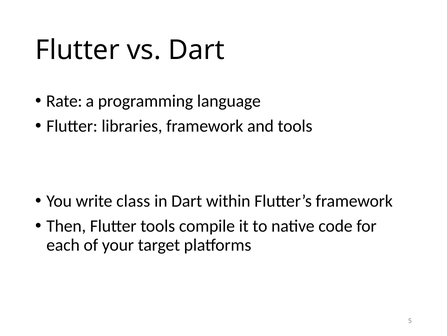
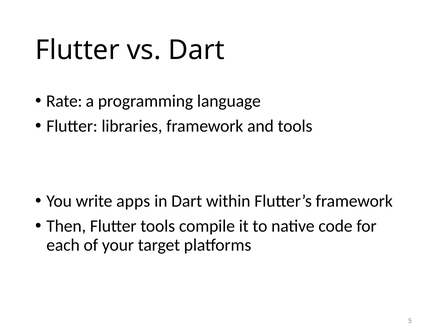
class: class -> apps (133, 201)
